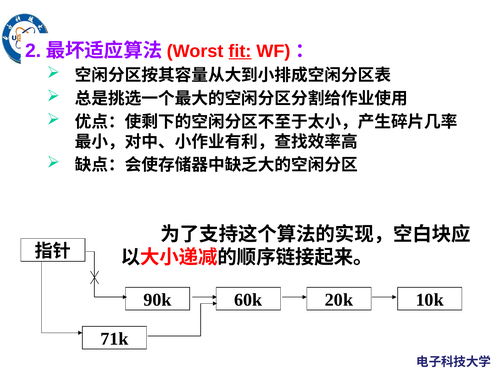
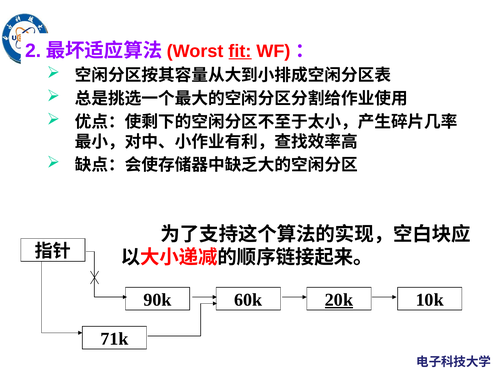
20k underline: none -> present (339, 300)
